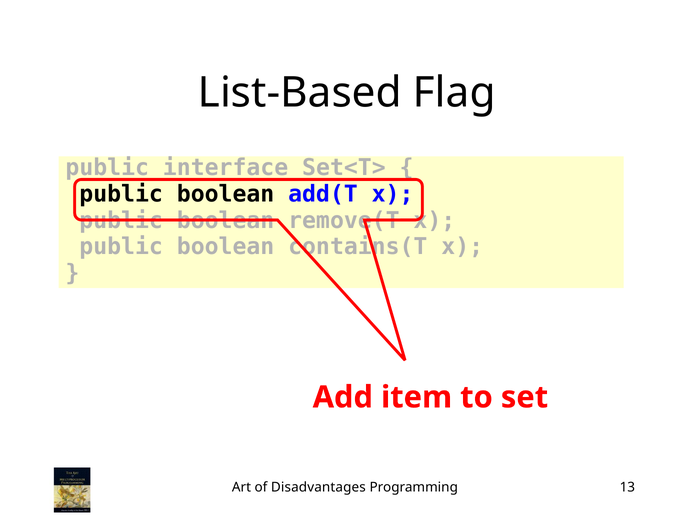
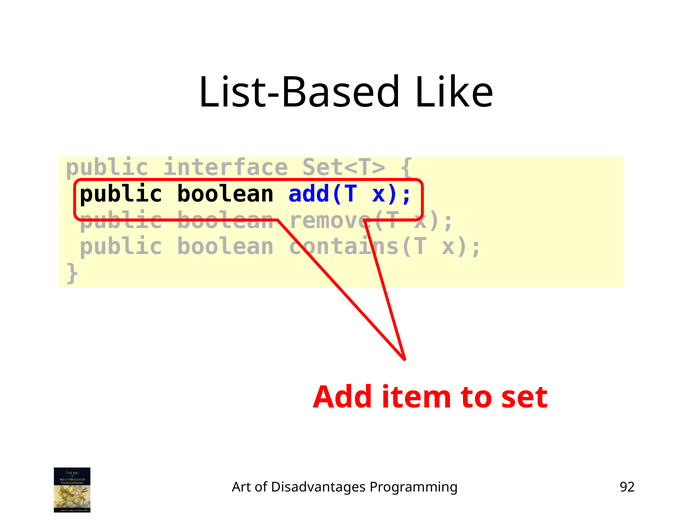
Flag: Flag -> Like (454, 93)
13: 13 -> 92 (627, 487)
